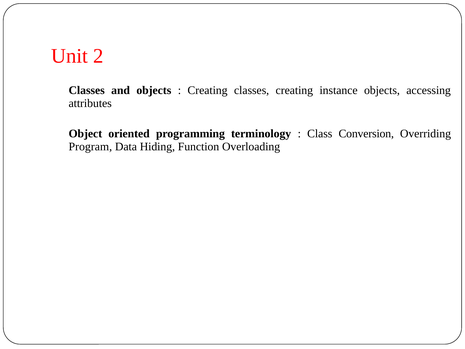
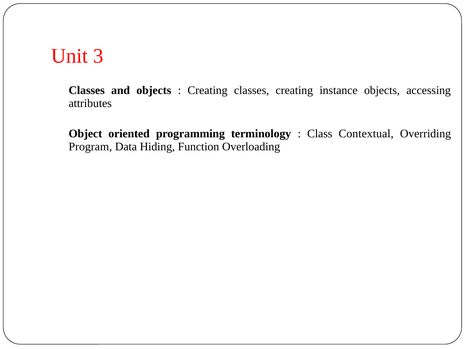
2: 2 -> 3 (98, 56)
Conversion: Conversion -> Contextual (366, 134)
